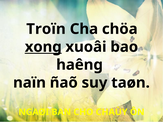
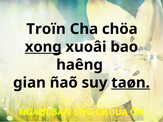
naïn: naïn -> gian (29, 83)
taøn underline: none -> present (131, 83)
CHAÙY: CHAÙY -> CHUÙA (112, 112)
